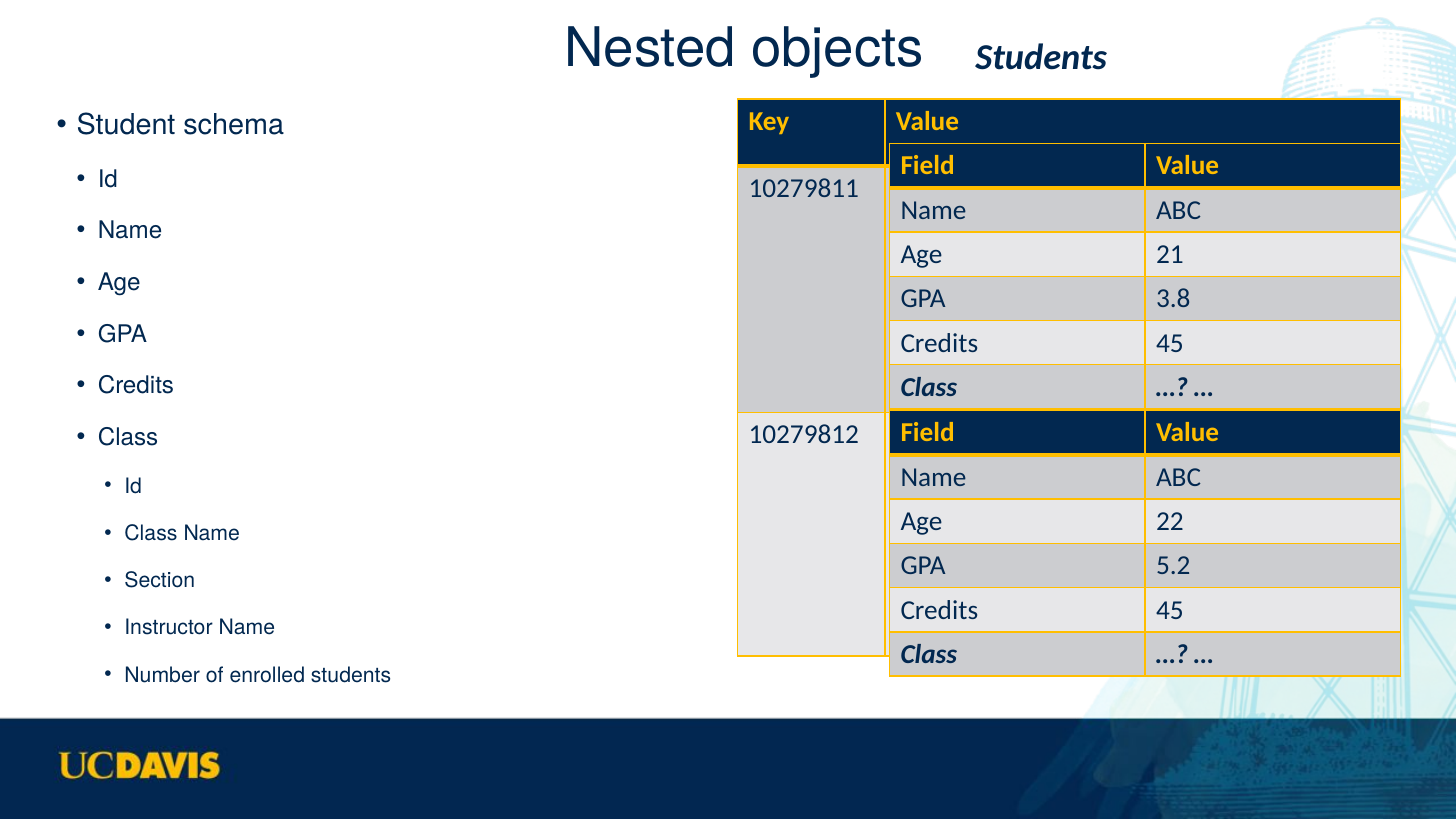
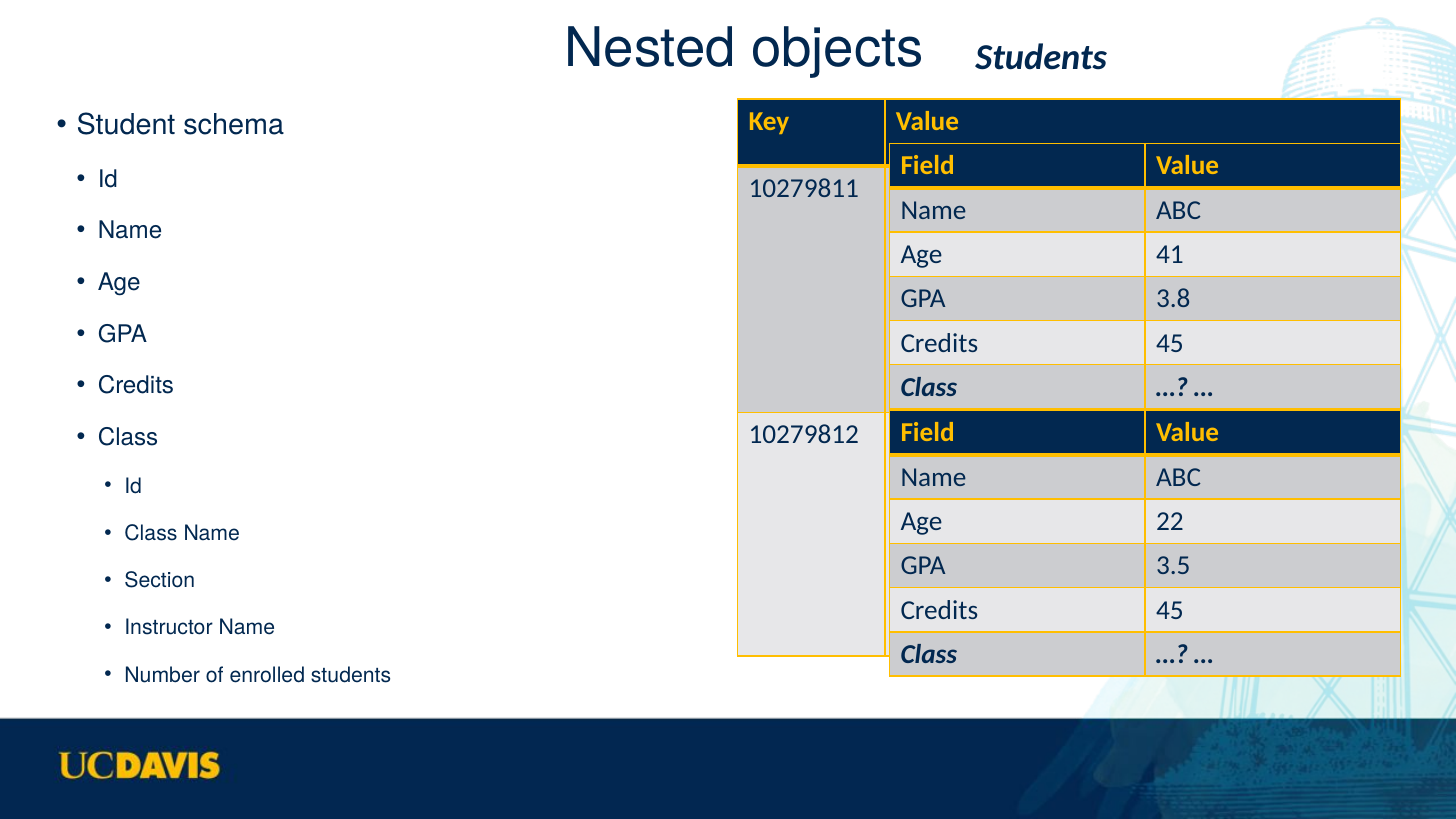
21: 21 -> 41 (1170, 254)
5.2: 5.2 -> 3.5 (1173, 566)
